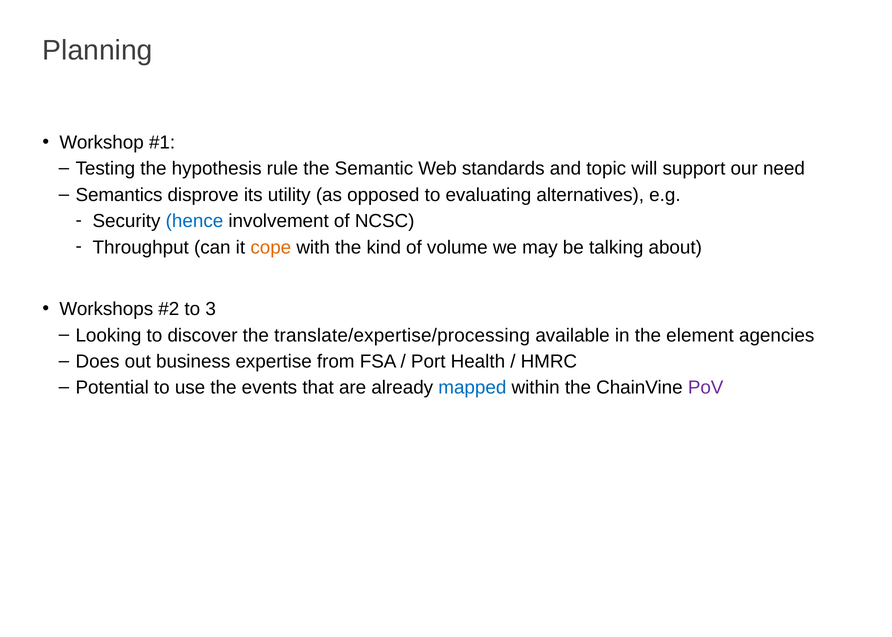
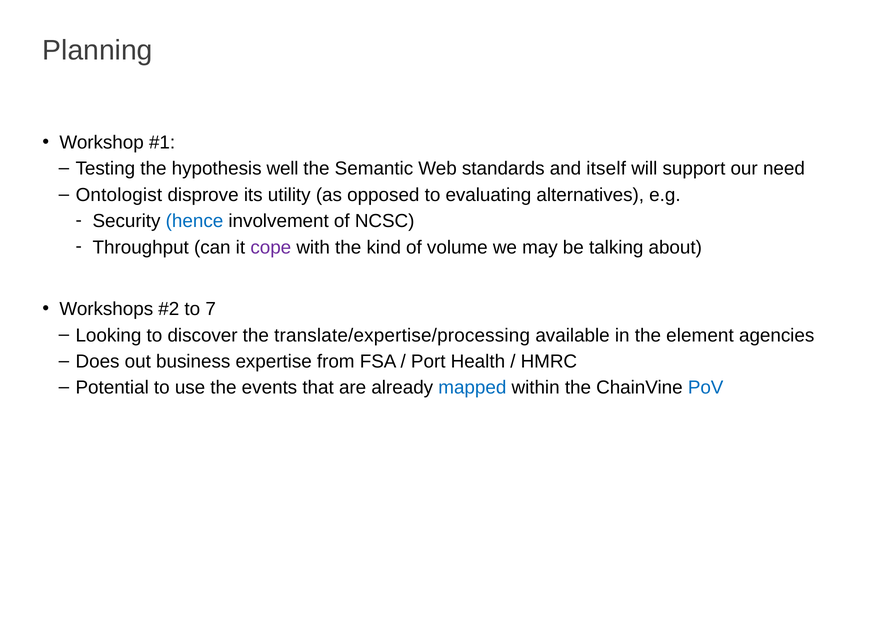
rule: rule -> well (283, 169)
topic: topic -> itself (606, 169)
Semantics: Semantics -> Ontologist (119, 195)
cope colour: orange -> purple (271, 247)
3: 3 -> 7 (211, 309)
PoV colour: purple -> blue (706, 388)
